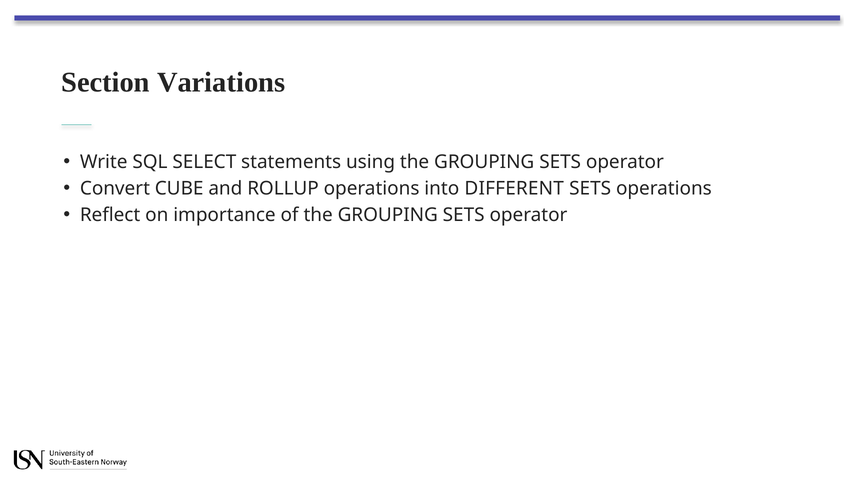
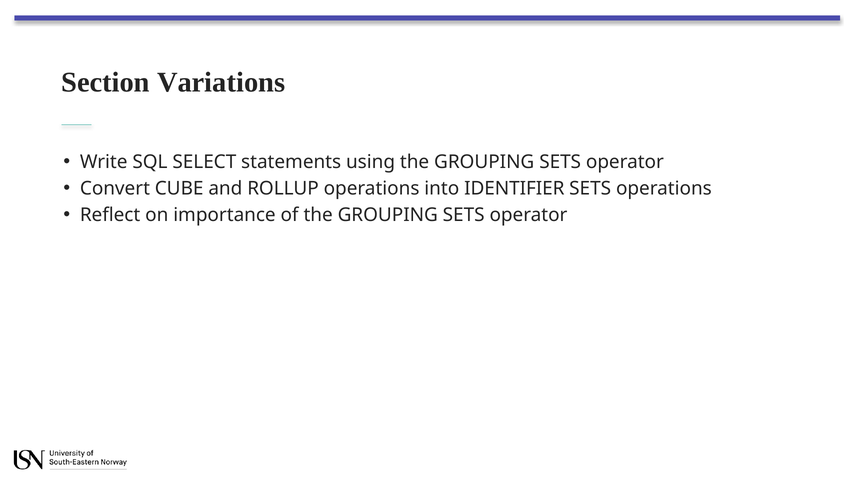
DIFFERENT: DIFFERENT -> IDENTIFIER (514, 188)
